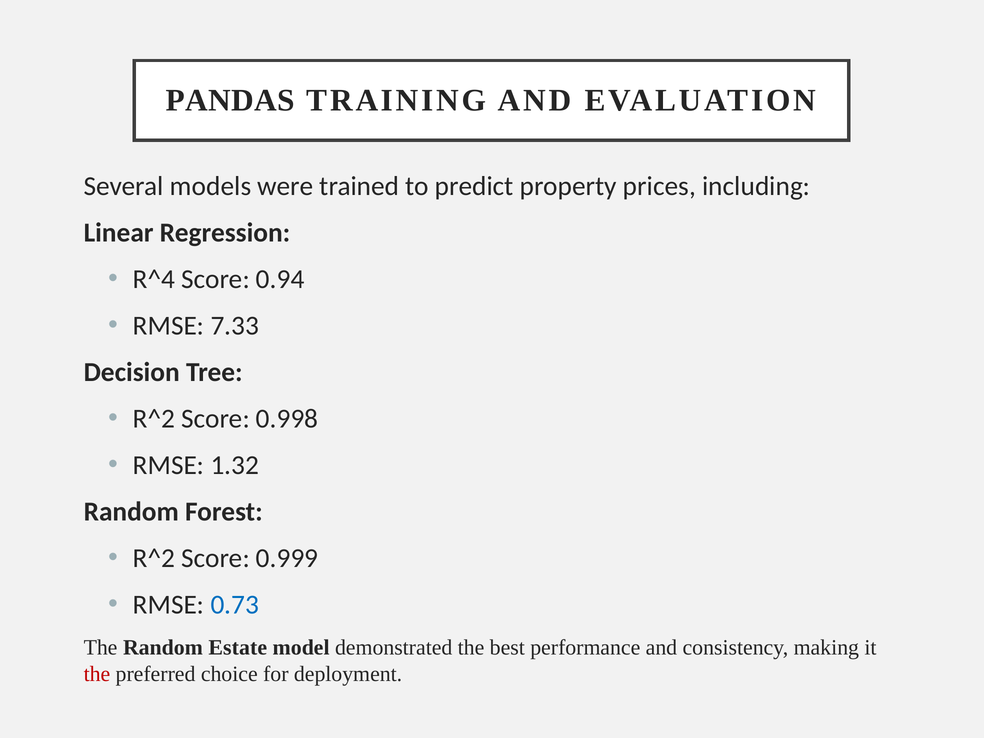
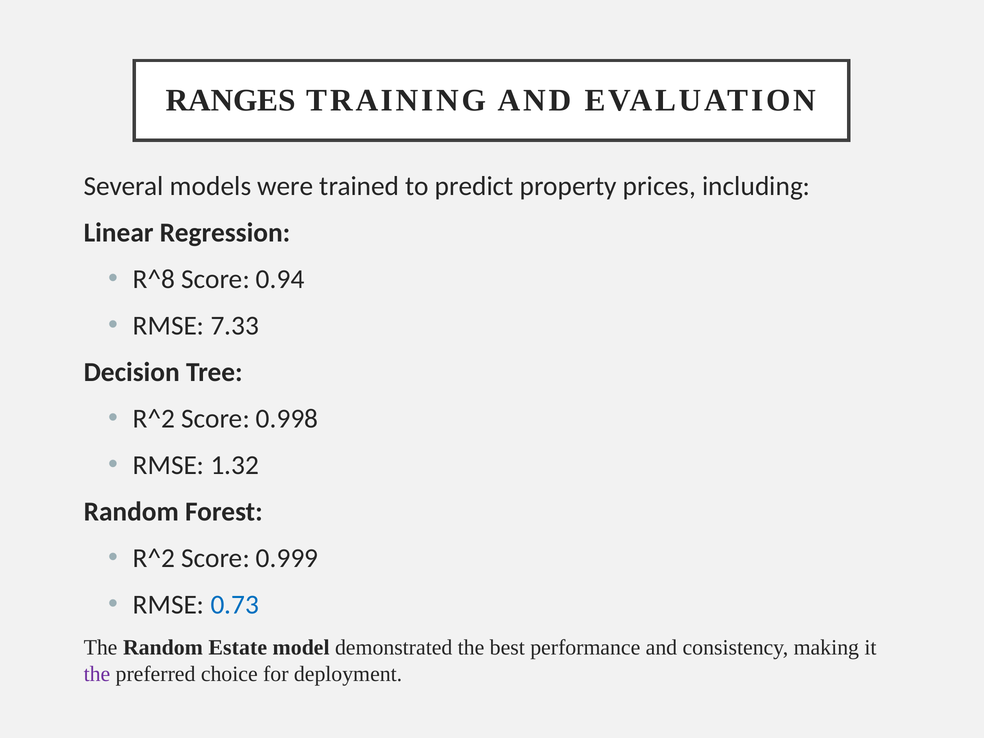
PANDAS: PANDAS -> RANGES (231, 100)
R^4: R^4 -> R^8 (154, 279)
the colour: red -> purple (97, 674)
